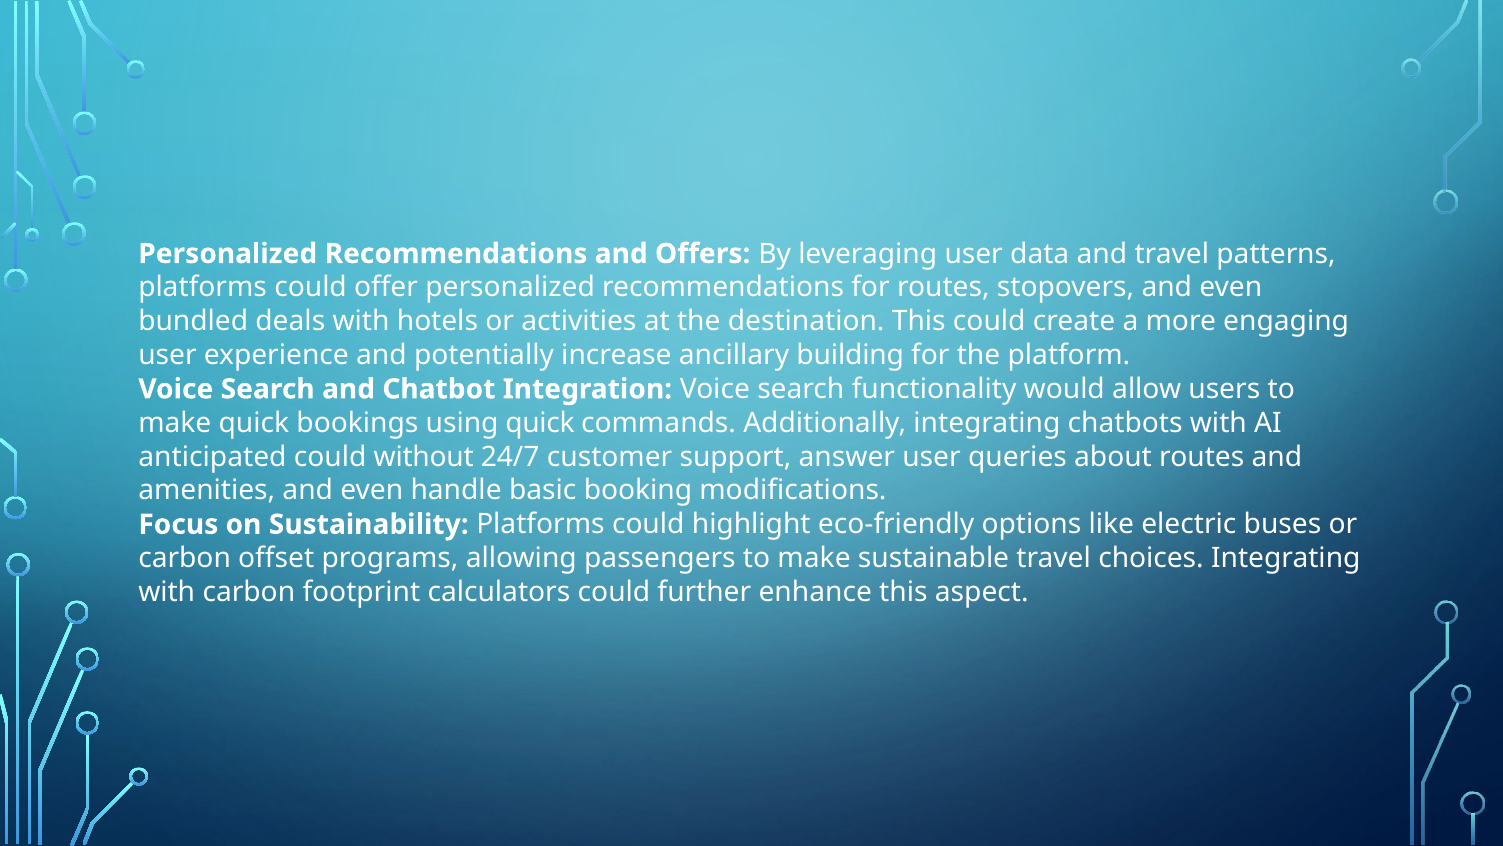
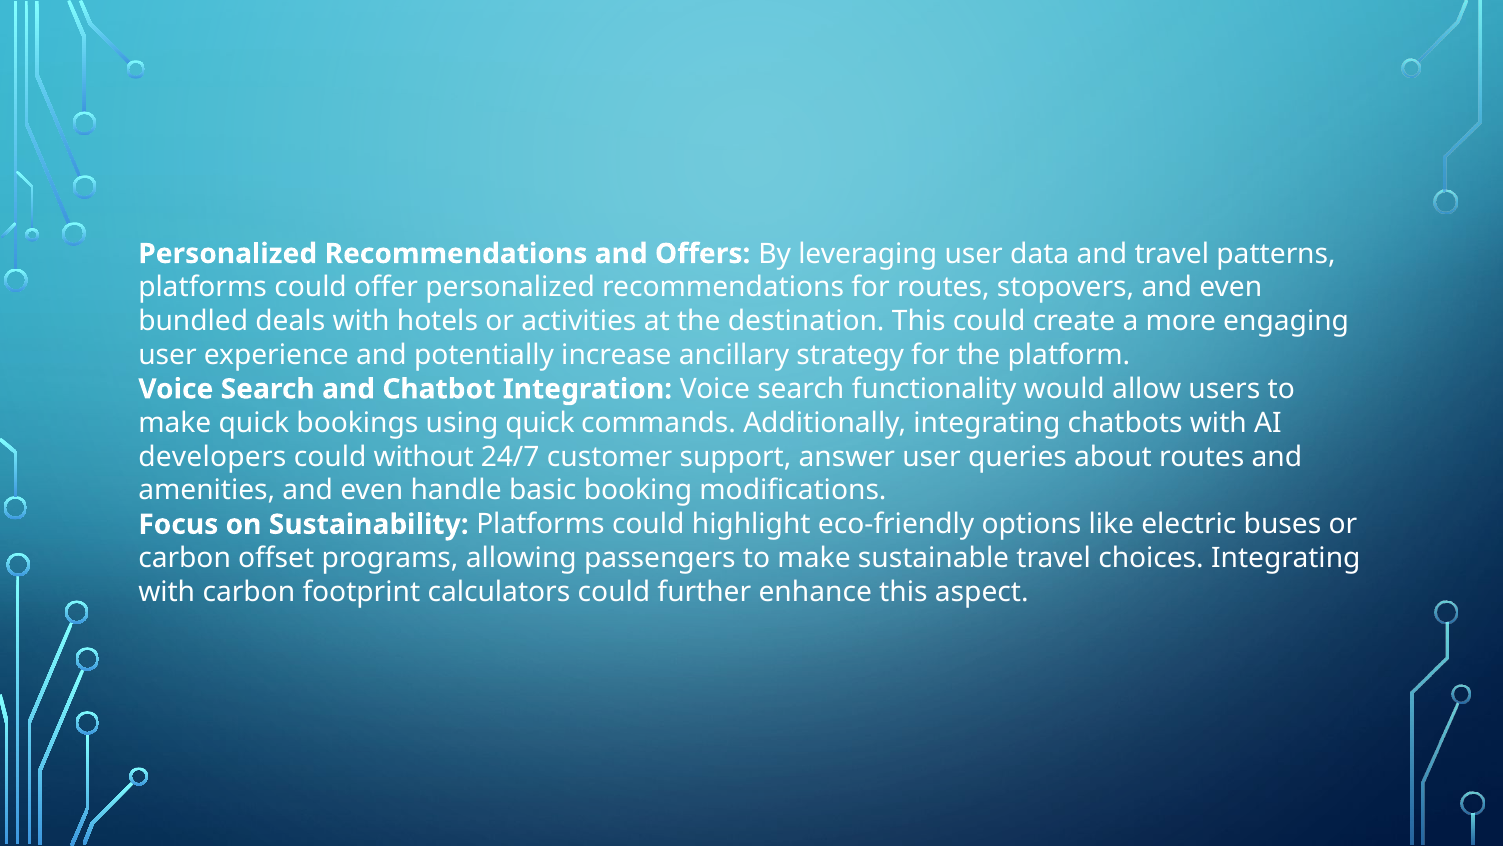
building: building -> strategy (850, 355)
anticipated: anticipated -> developers (212, 457)
